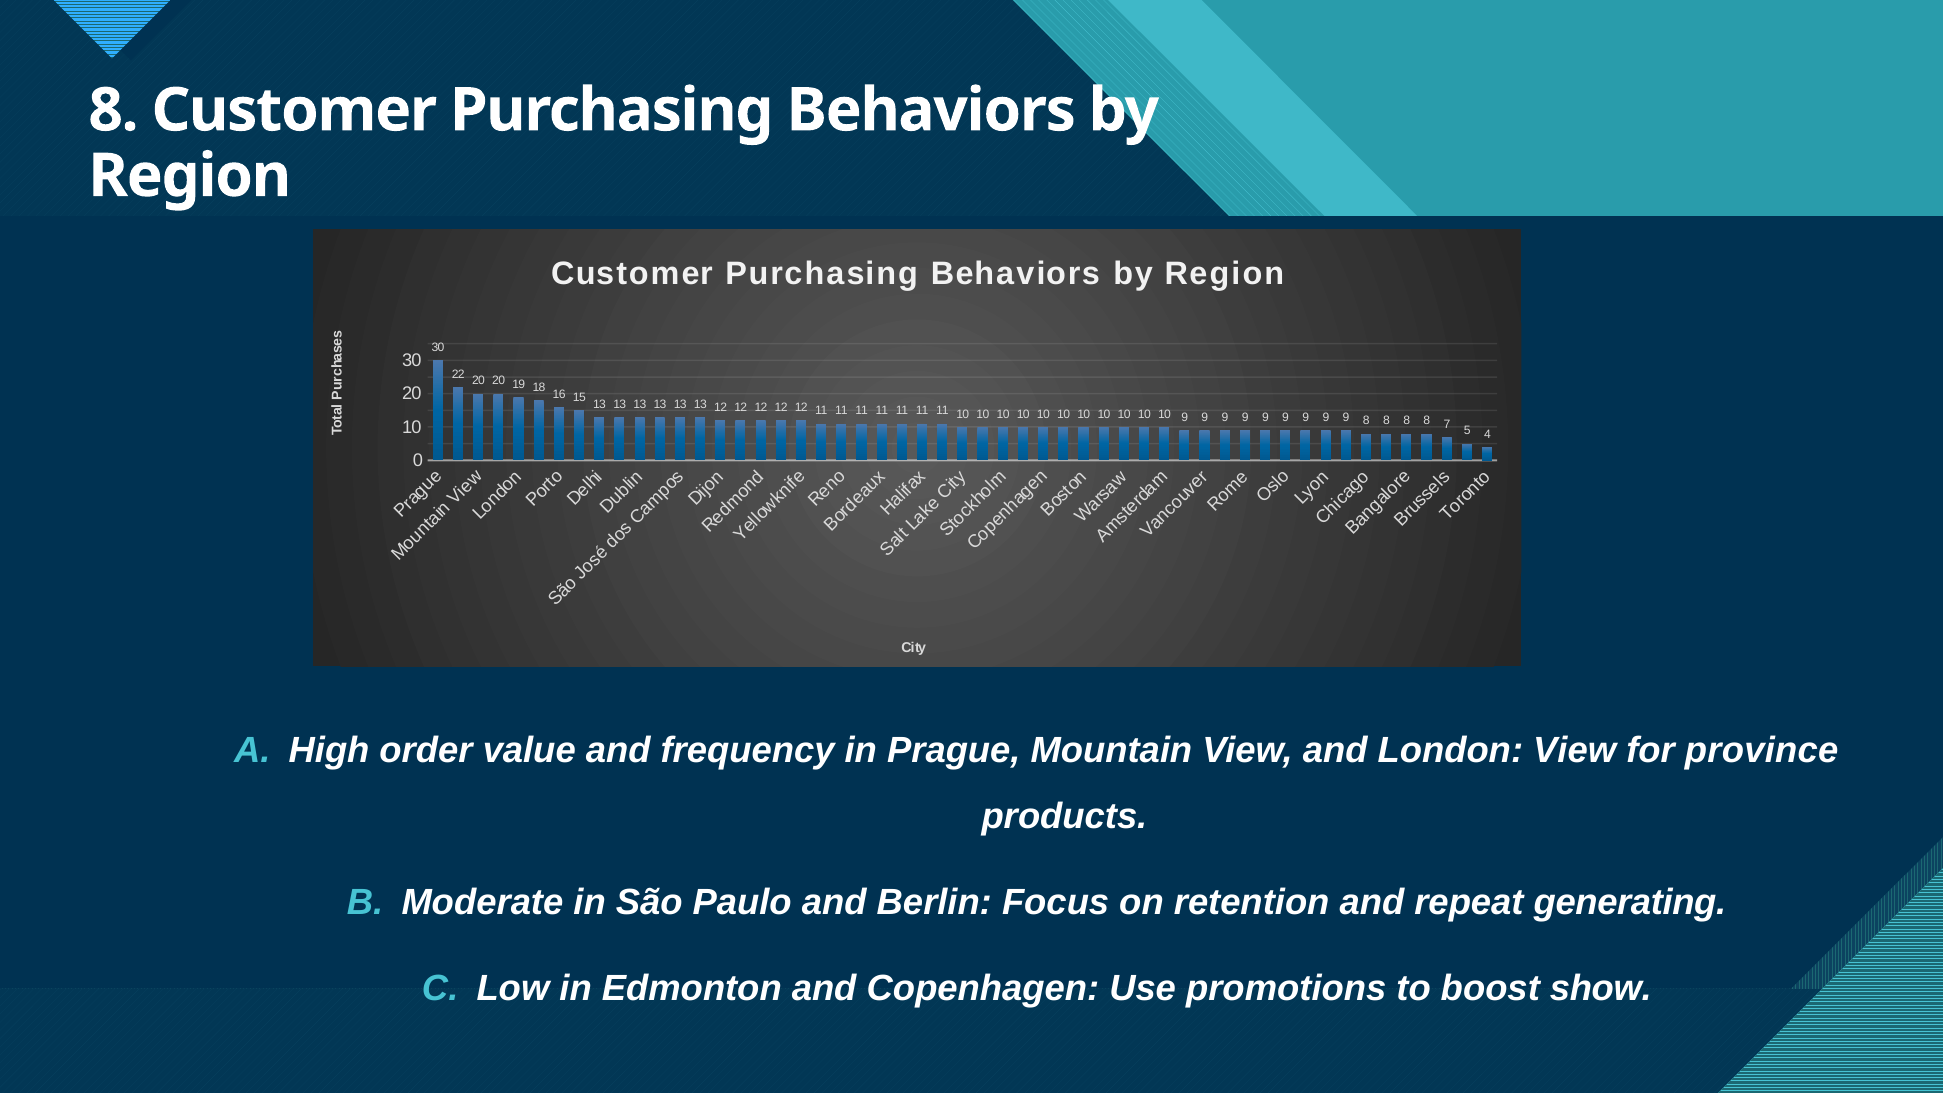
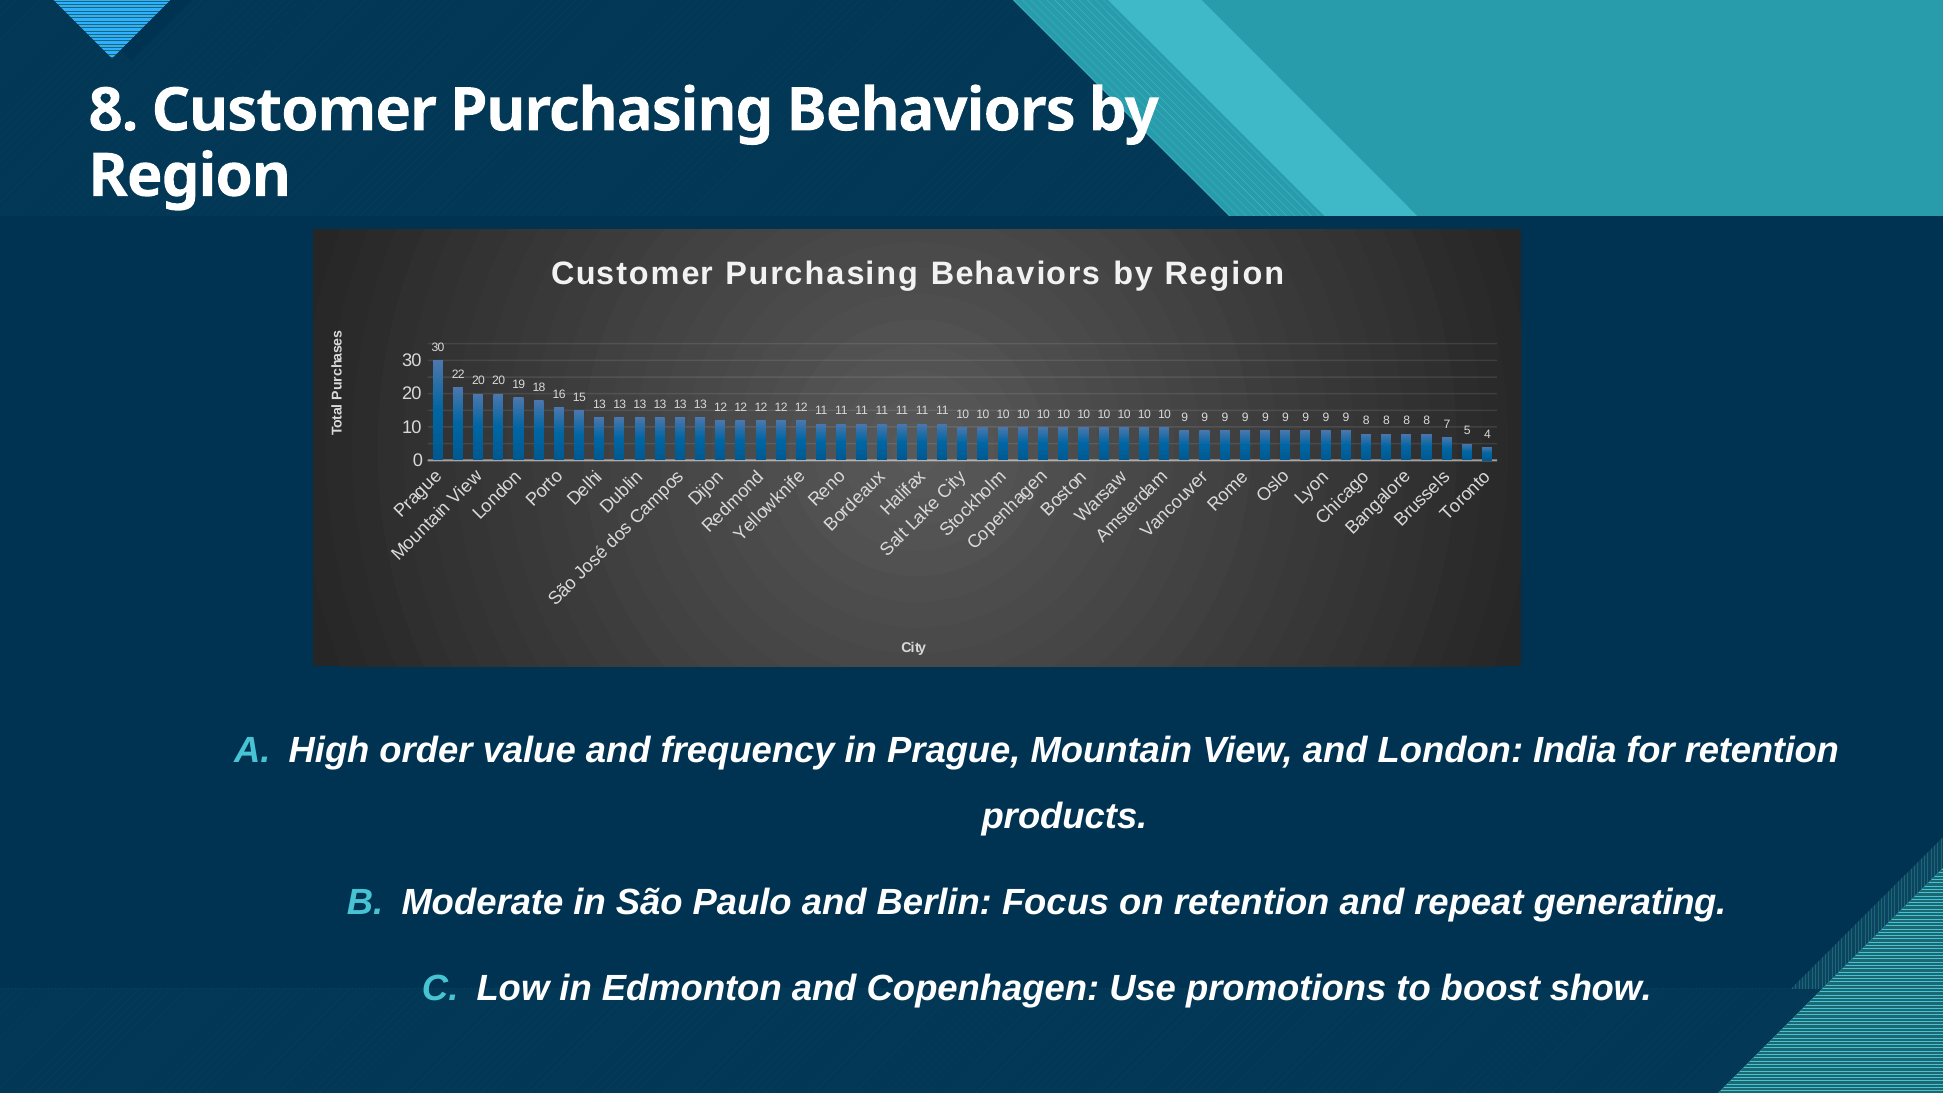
View: View -> India (1575, 751)
for province: province -> retention (1762, 751)
